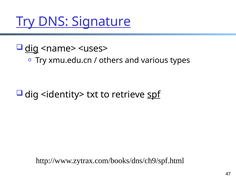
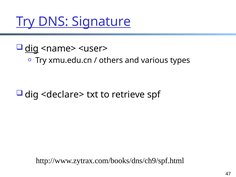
<uses>: <uses> -> <user> (93, 49)
<identity>: <identity> -> <declare> (63, 95)
spf underline: present -> none (154, 95)
